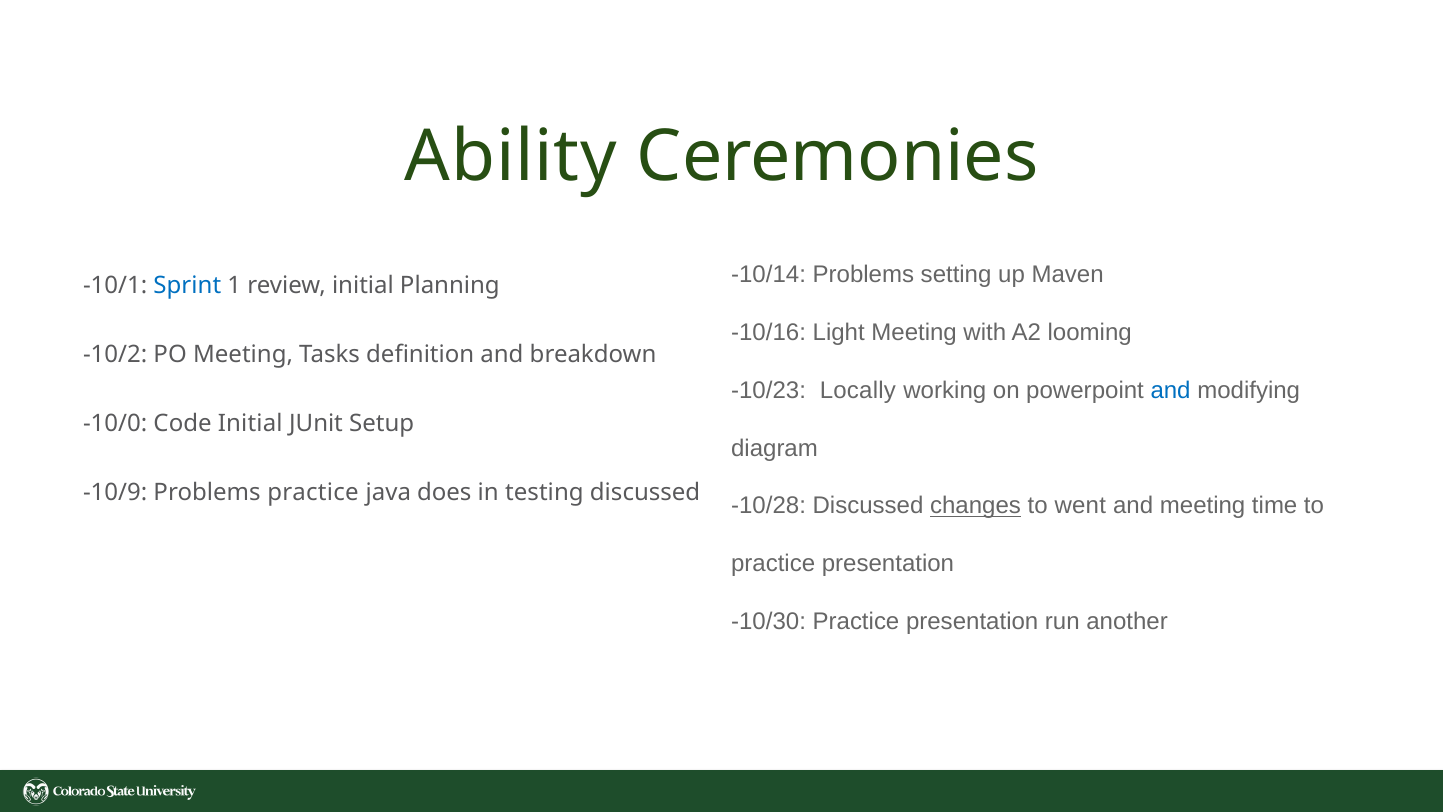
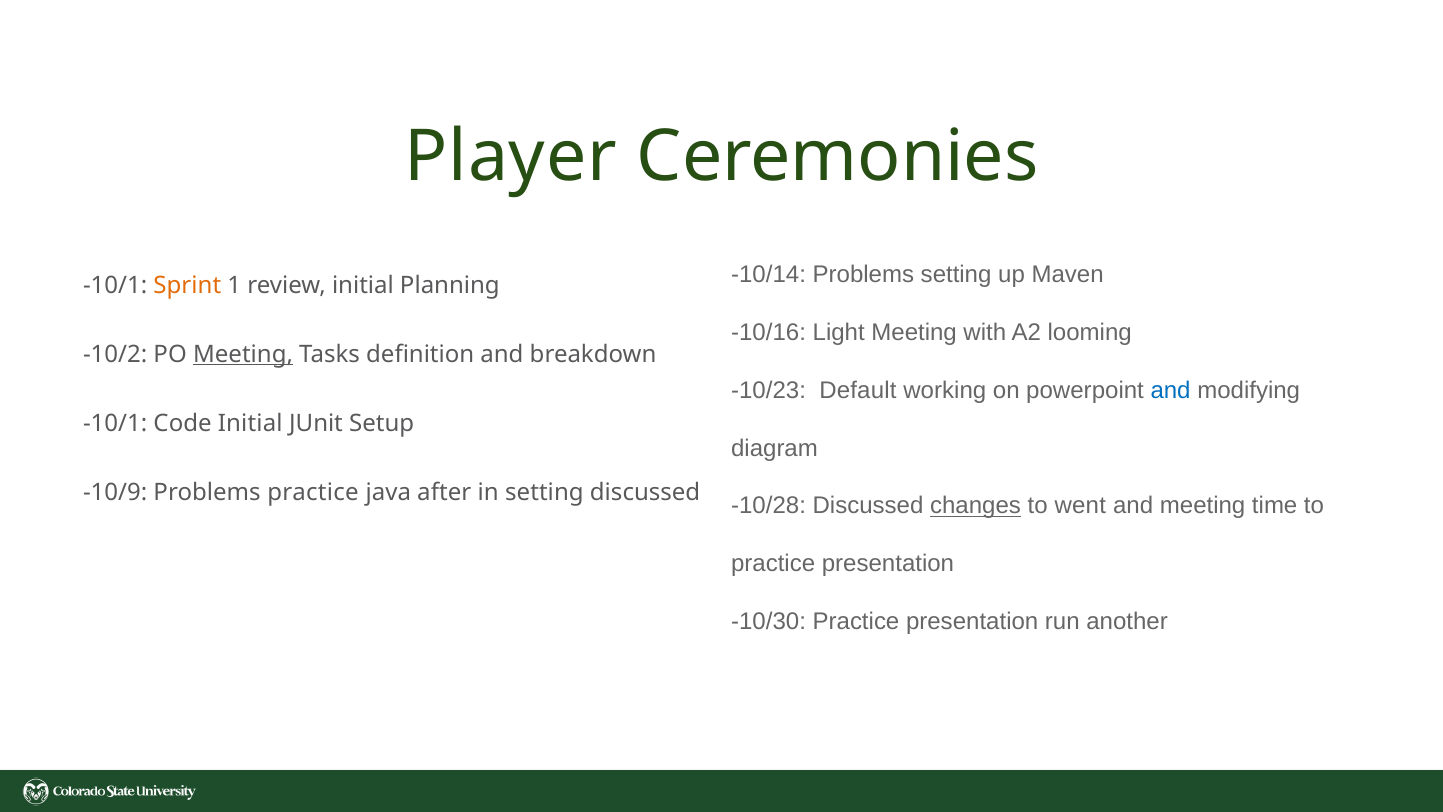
Ability: Ability -> Player (511, 157)
Sprint colour: blue -> orange (187, 285)
Meeting underline: none -> present (243, 354)
Locally: Locally -> Default (858, 390)
-10/0: -10/0 -> -10/1 (115, 423)
does: does -> after (444, 492)
in testing: testing -> setting (544, 492)
